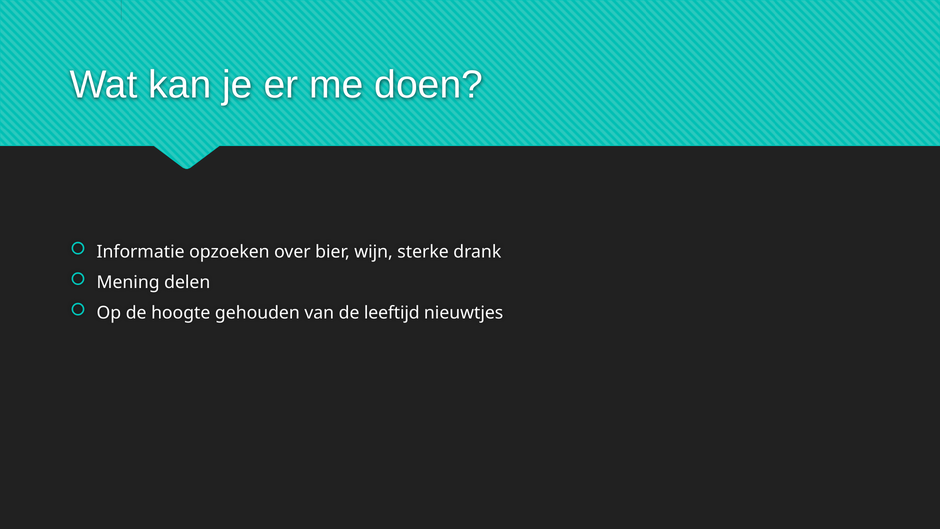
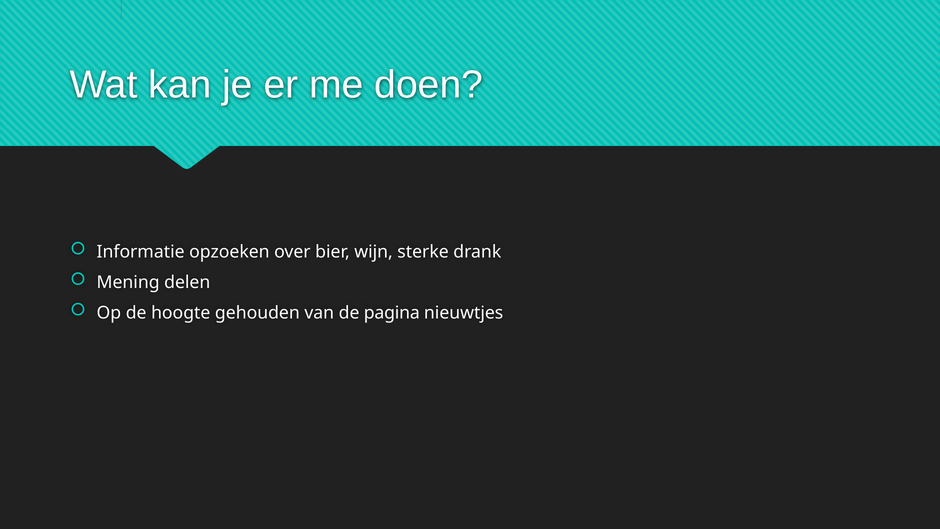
leeftijd: leeftijd -> pagina (392, 313)
